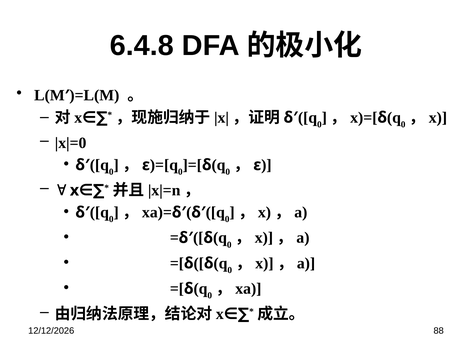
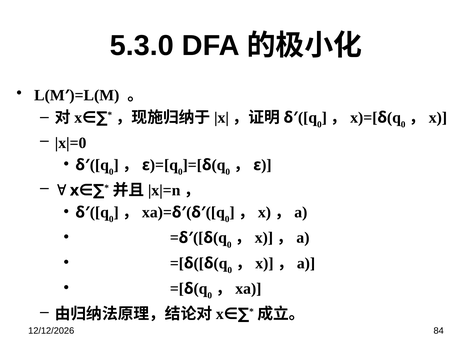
6.4.8: 6.4.8 -> 5.3.0 (142, 46)
88: 88 -> 84 (439, 331)
